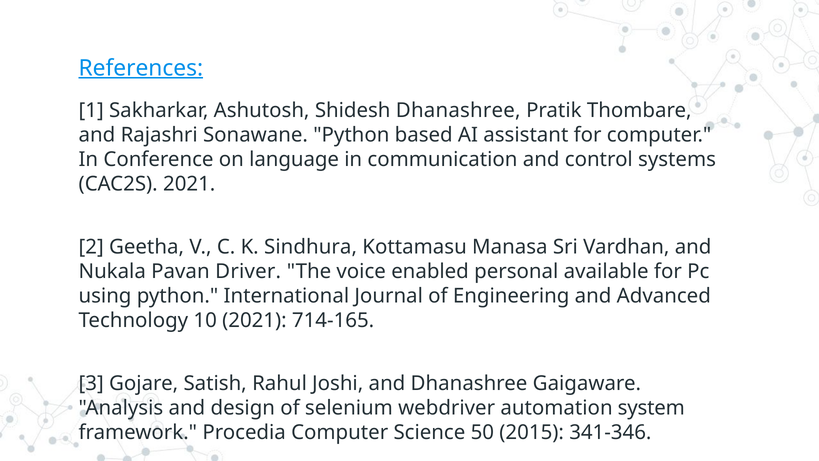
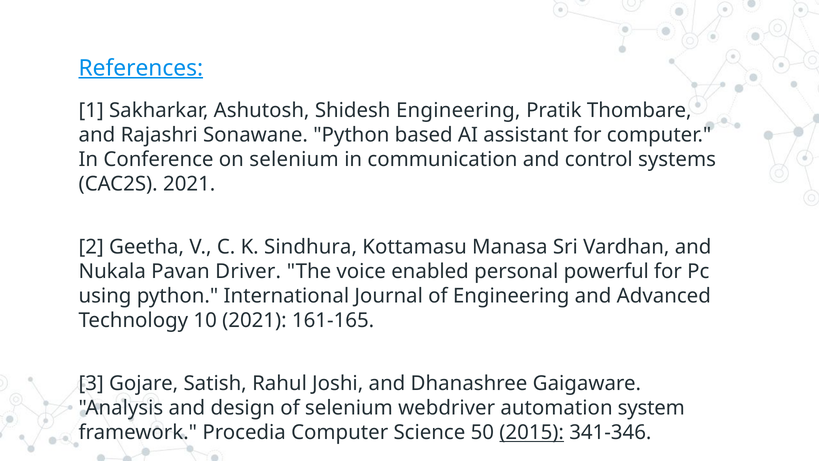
Shidesh Dhanashree: Dhanashree -> Engineering (458, 110)
on language: language -> selenium (294, 159)
available: available -> powerful (606, 271)
714-165: 714-165 -> 161-165 (333, 320)
2015 underline: none -> present (532, 432)
